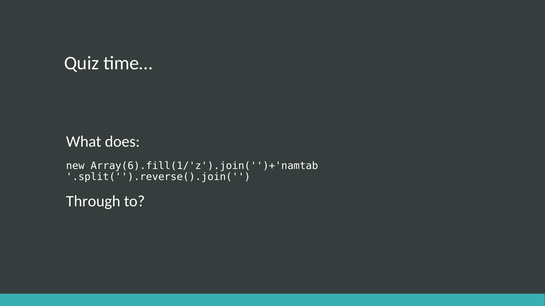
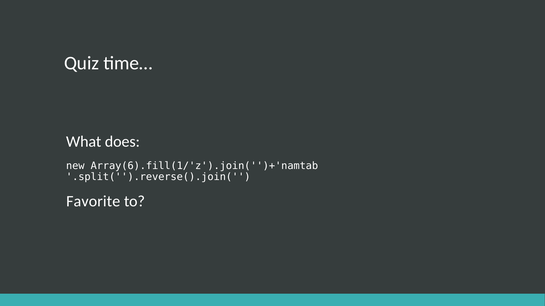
Through: Through -> Favorite (93, 202)
